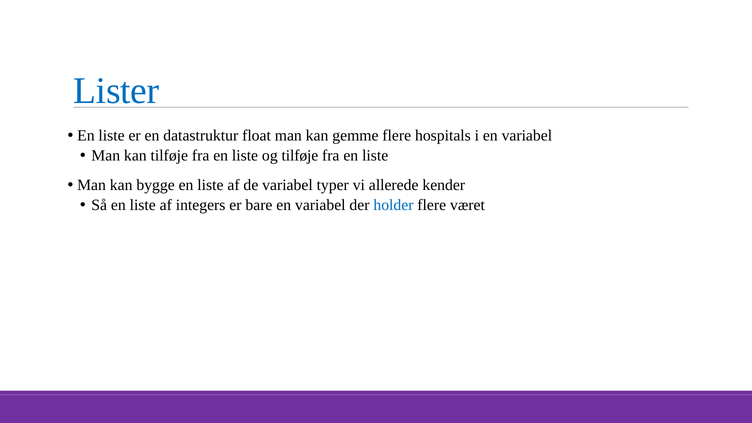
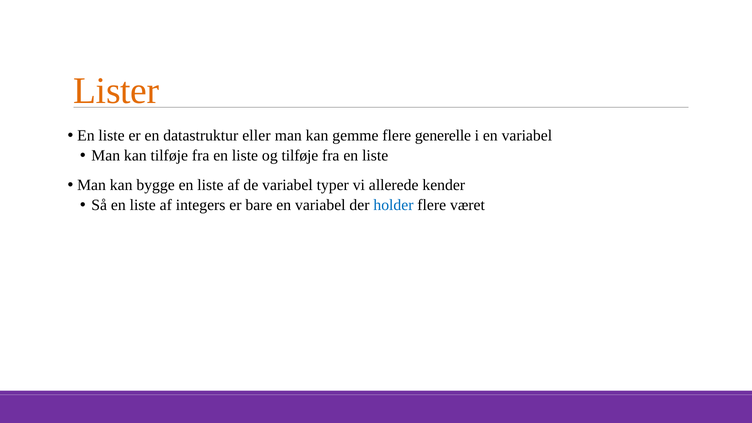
Lister colour: blue -> orange (116, 91)
float: float -> eller (256, 136)
hospitals: hospitals -> generelle (443, 136)
